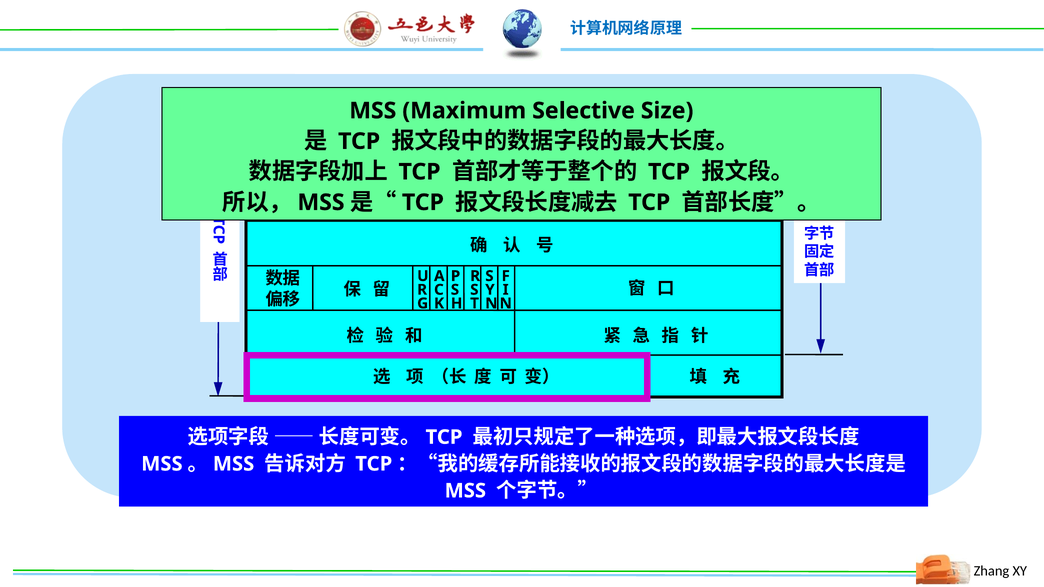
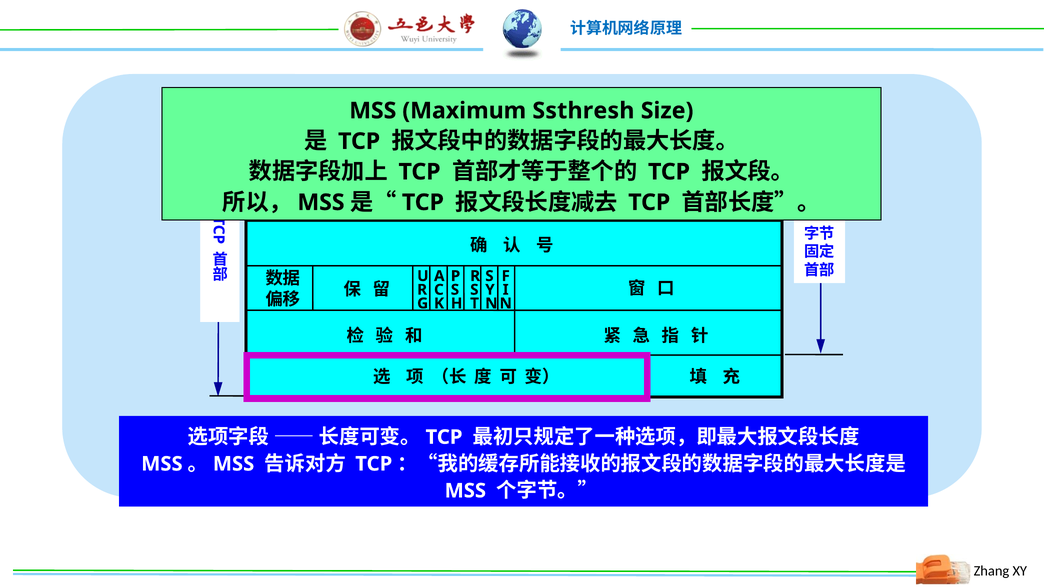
Selective: Selective -> Ssthresh (583, 111)
